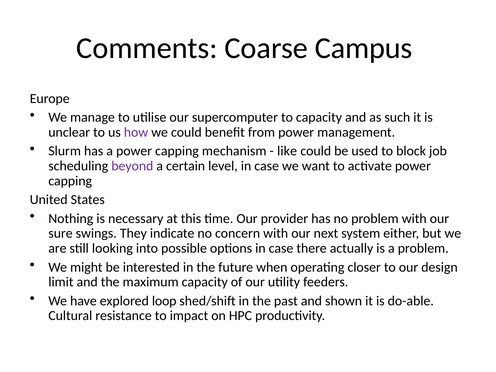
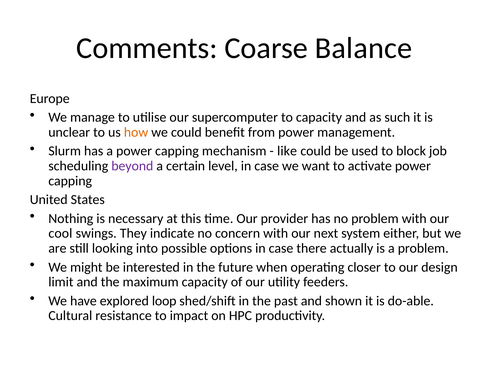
Campus: Campus -> Balance (364, 48)
how colour: purple -> orange (136, 132)
sure: sure -> cool (60, 233)
